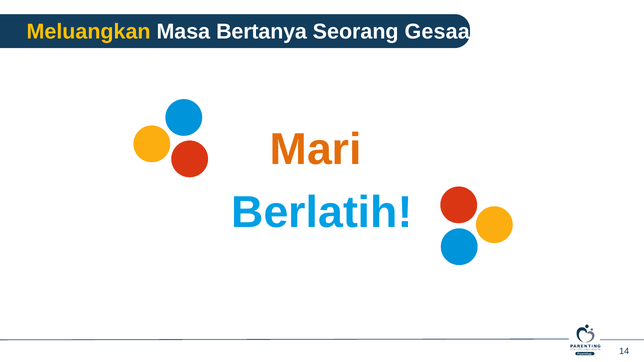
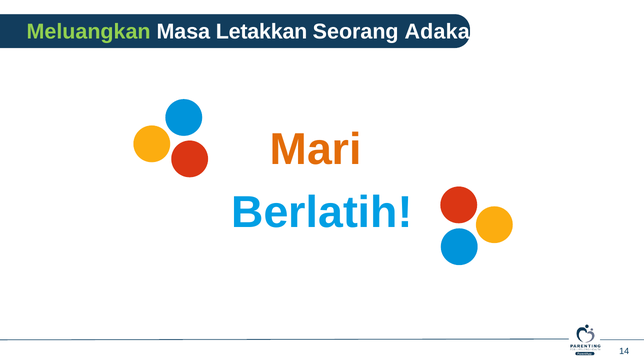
Meluangkan colour: yellow -> light green (89, 32)
Bertanya: Bertanya -> Letakkan (262, 32)
Gesaan: Gesaan -> Adakah (444, 32)
